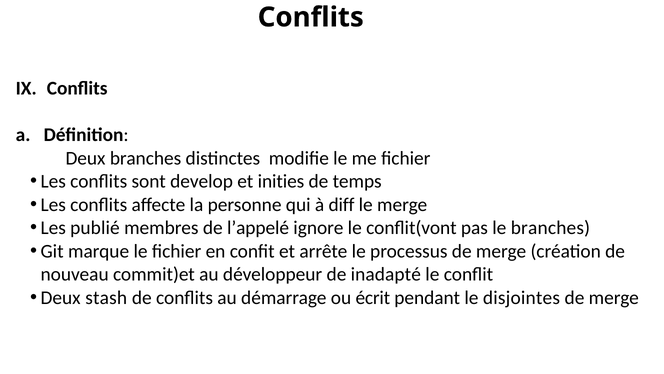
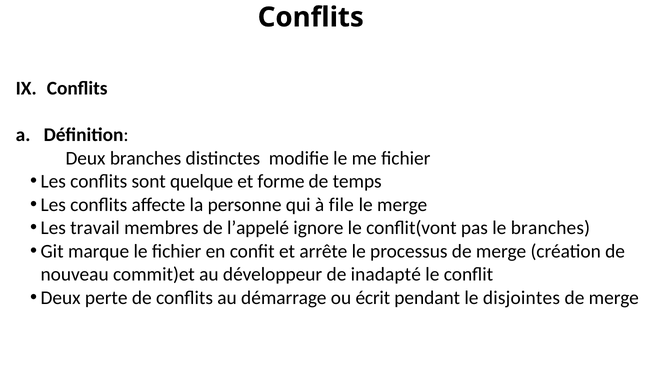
develop: develop -> quelque (202, 181)
inities: inities -> forme (281, 181)
diff: diff -> file (341, 204)
publié: publié -> travail (95, 228)
stash: stash -> perte (106, 297)
